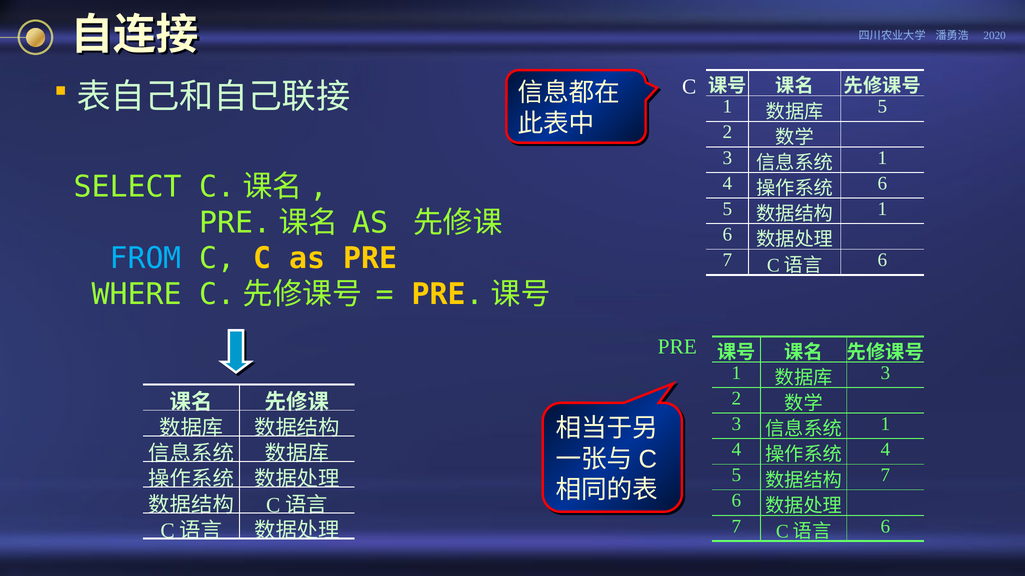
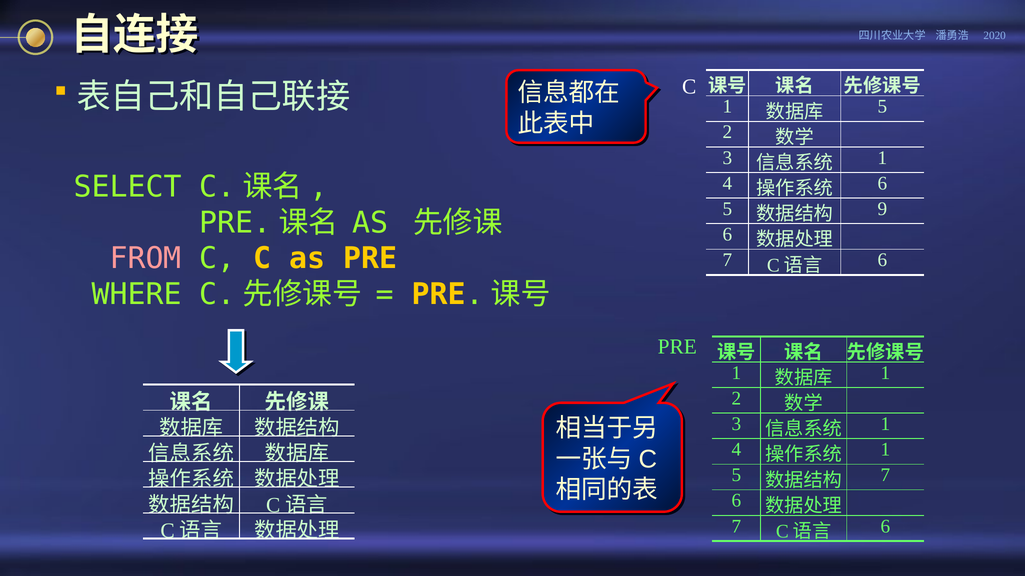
1: 1 -> 9 (882, 209)
FROM colour: light blue -> pink (146, 259)
3: 3 -> 1 (885, 373)
4: 4 -> 1 (885, 450)
